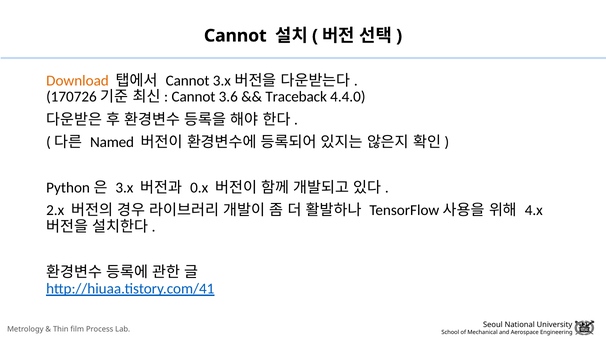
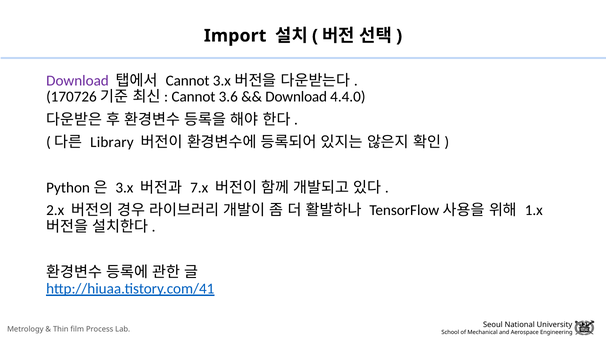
Cannot: Cannot -> Import (235, 36)
Download colour: orange -> purple (78, 81)
Traceback: Traceback -> Download (296, 97)
Named: Named -> Library (112, 142)
0.x: 0.x -> 7.x (199, 188)
4.x: 4.x -> 1.x (534, 210)
